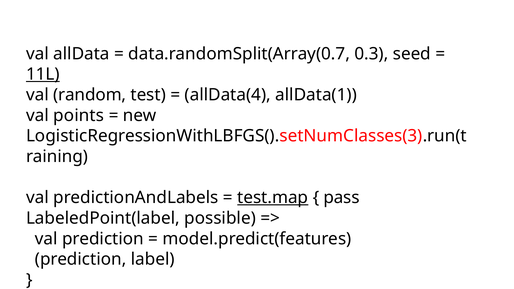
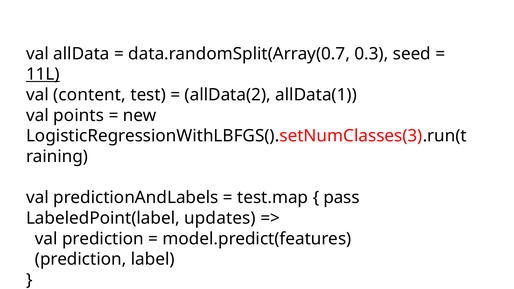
random: random -> content (90, 95)
allData(4: allData(4 -> allData(2 (228, 95)
test.map underline: present -> none (273, 198)
possible: possible -> updates (220, 218)
